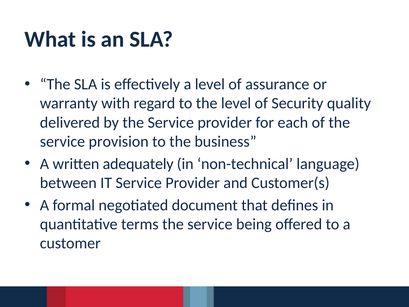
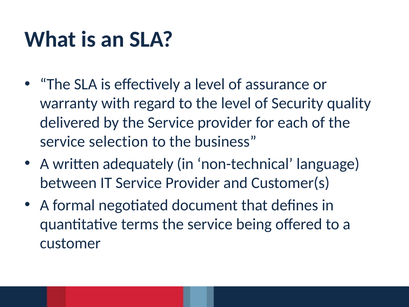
provision: provision -> selection (119, 141)
